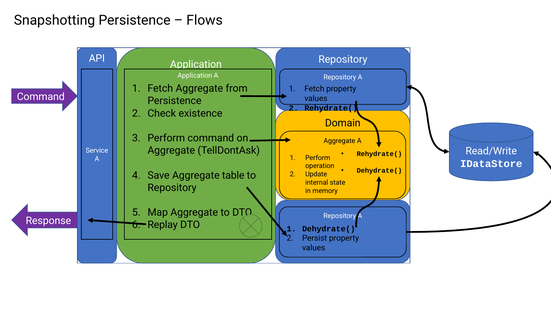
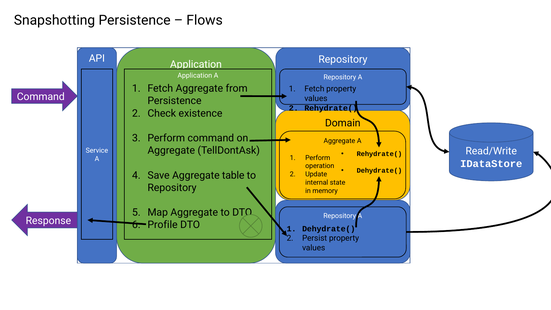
Replay: Replay -> Profile (163, 225)
